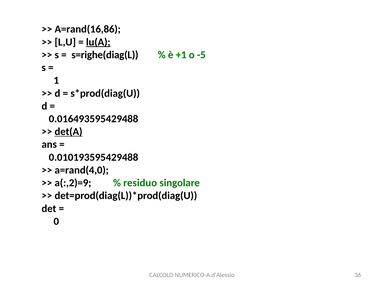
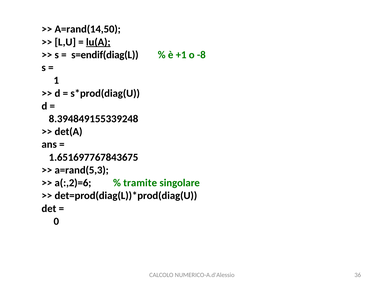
A=rand(16,86: A=rand(16,86 -> A=rand(14,50 (88, 29)
s=righe(diag(L: s=righe(diag(L -> s=endif(diag(L (105, 55)
-5: -5 -> -8 (201, 55)
0.016493595429488: 0.016493595429488 -> 8.394849155339248 (94, 119)
det(A underline: present -> none (69, 132)
0.010193595429488: 0.010193595429488 -> 1.651697767843675 (94, 157)
a=rand(4,0: a=rand(4,0 -> a=rand(5,3 (82, 170)
a(:,2)=9: a(:,2)=9 -> a(:,2)=6 (73, 183)
residuo: residuo -> tramite (140, 183)
